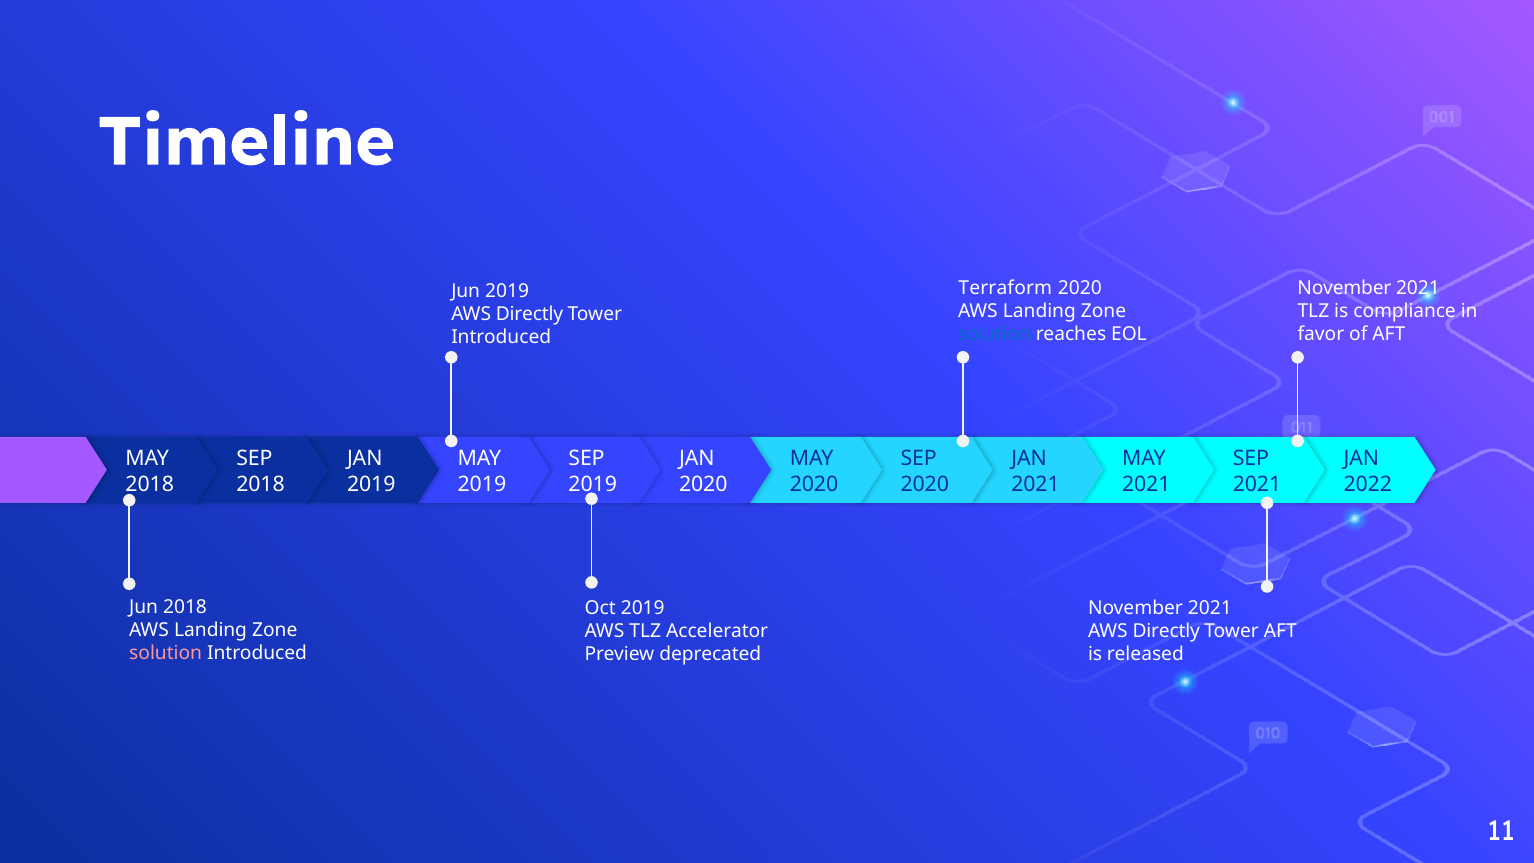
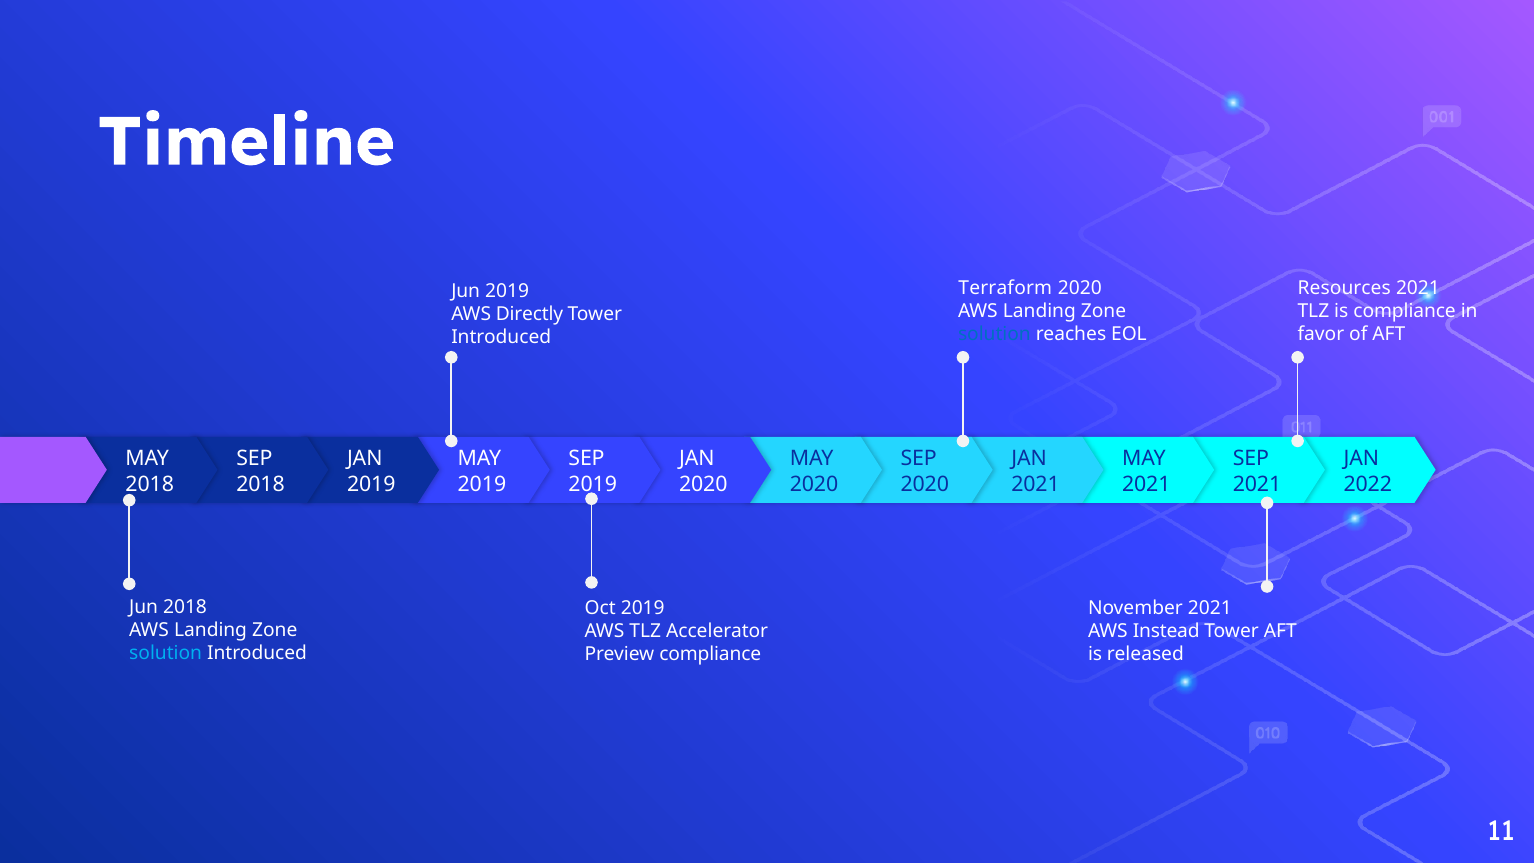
November: November -> Resources (1344, 288)
Directly: Directly -> Instead (1166, 631)
solution colour: pink -> light blue (166, 654)
Preview deprecated: deprecated -> compliance (710, 655)
